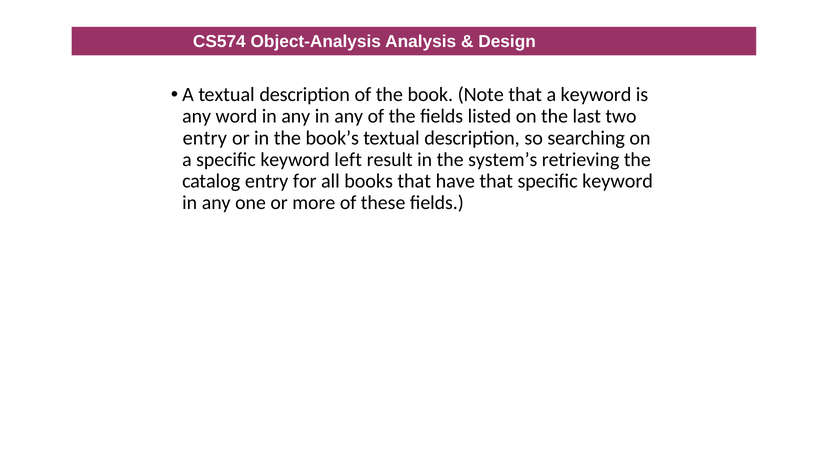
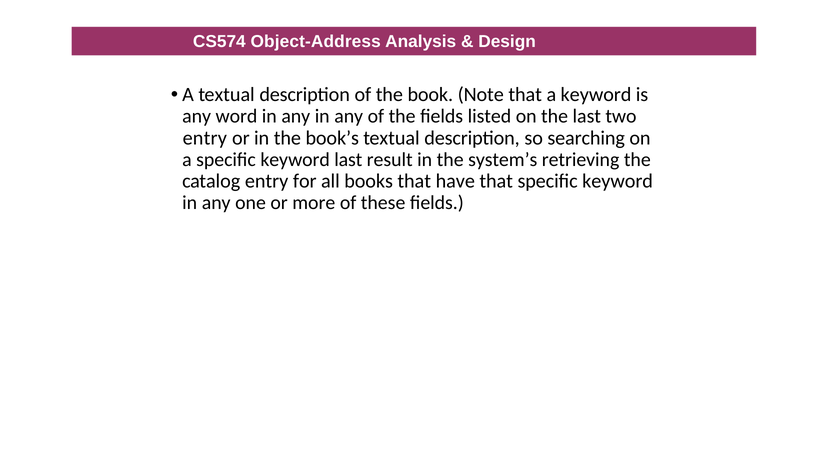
Object-Analysis: Object-Analysis -> Object-Address (316, 42)
keyword left: left -> last (348, 160)
